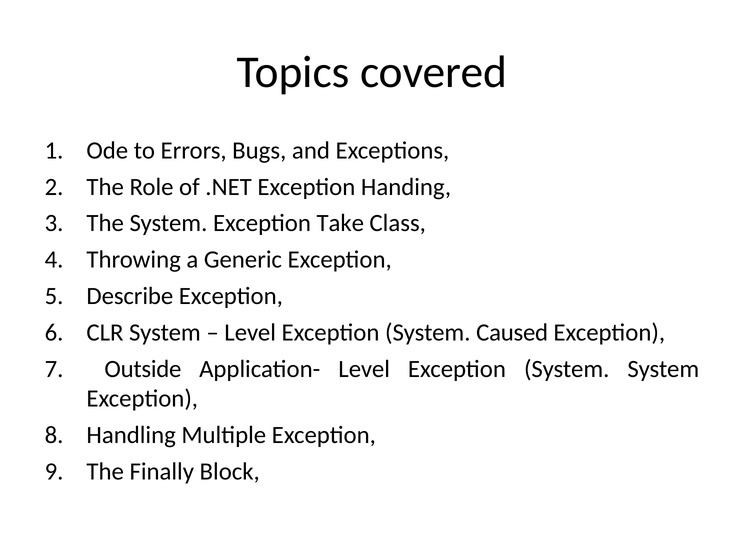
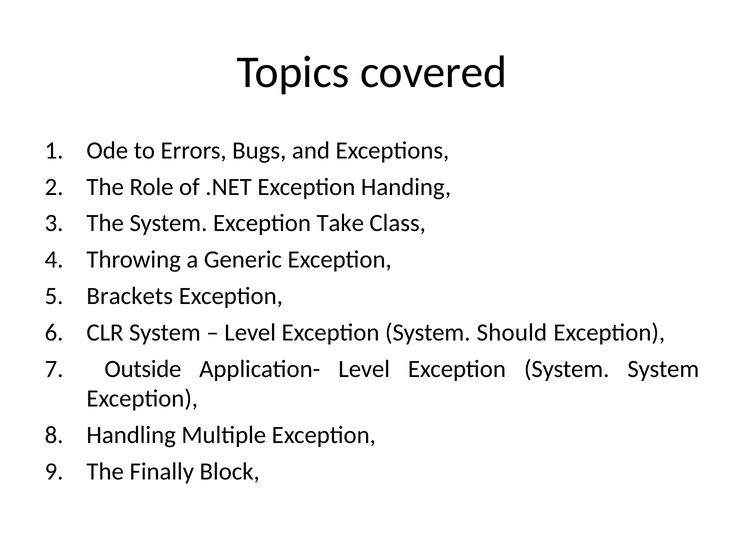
Describe: Describe -> Brackets (130, 296)
Caused: Caused -> Should (512, 332)
